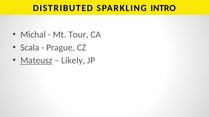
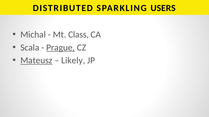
INTRO: INTRO -> USERS (163, 8)
Tour: Tour -> Class (78, 35)
Prague underline: none -> present (61, 48)
